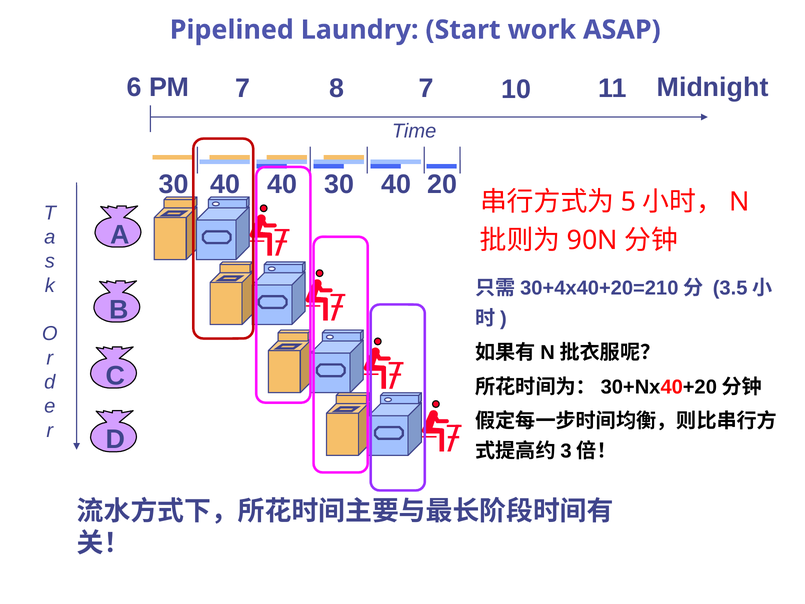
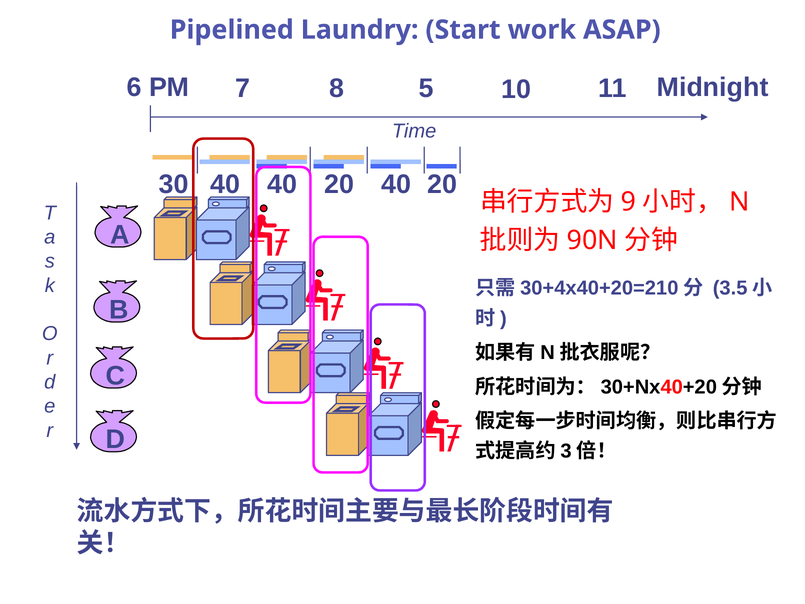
8 7: 7 -> 5 (426, 88)
40 40 30: 30 -> 20 (339, 185)
5: 5 -> 9 (628, 202)
